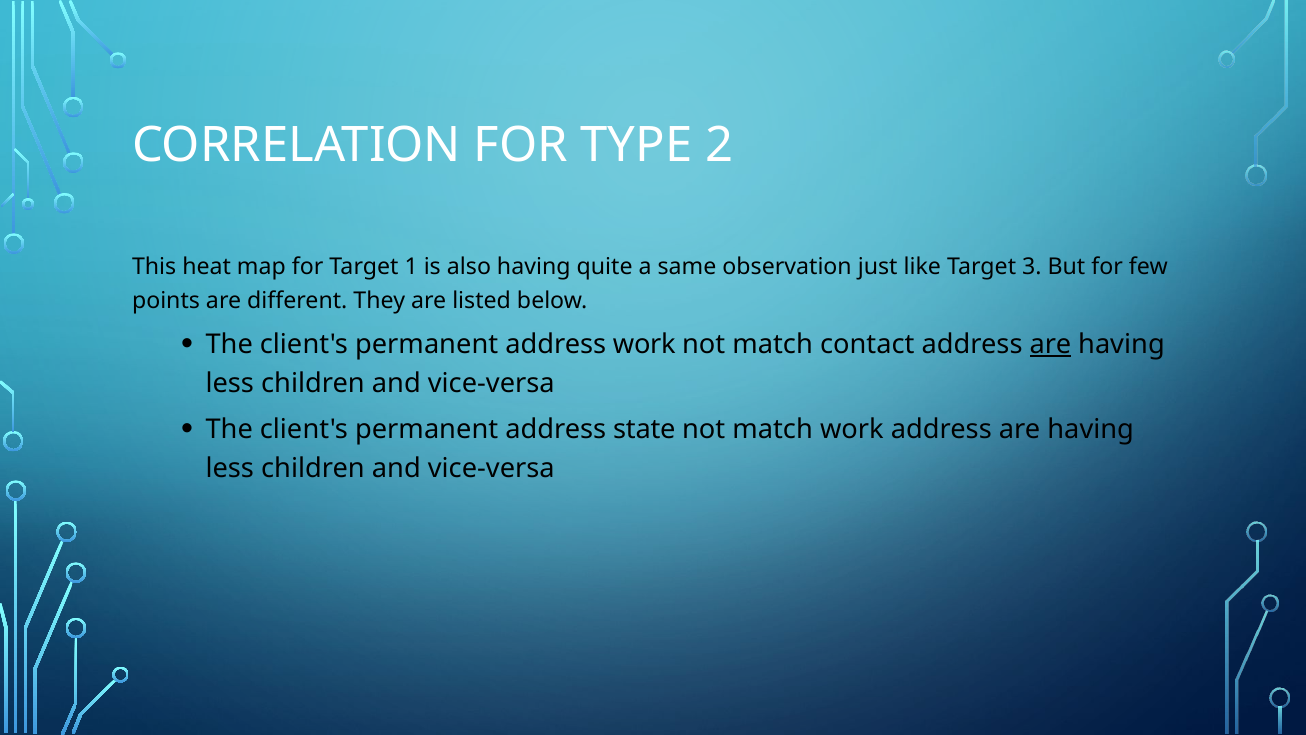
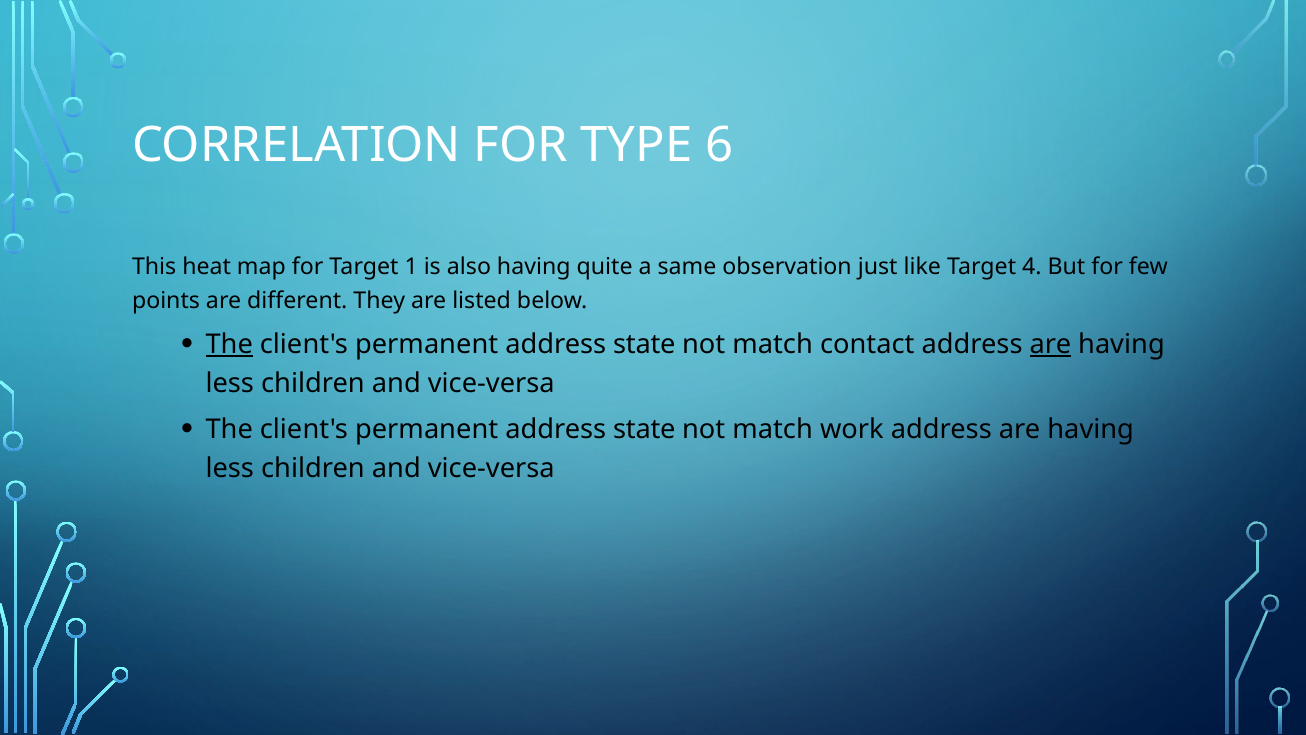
2: 2 -> 6 (719, 145)
3: 3 -> 4 (1032, 267)
The underline: none -> present (229, 344)
work: work -> state (644, 344)
